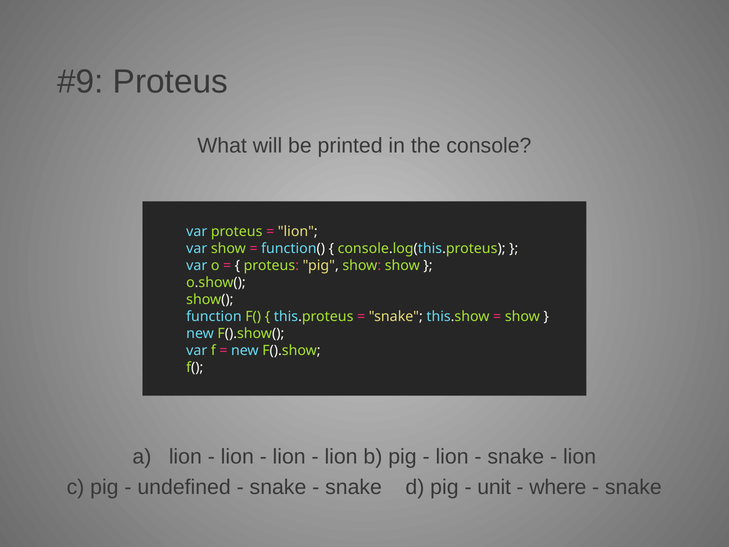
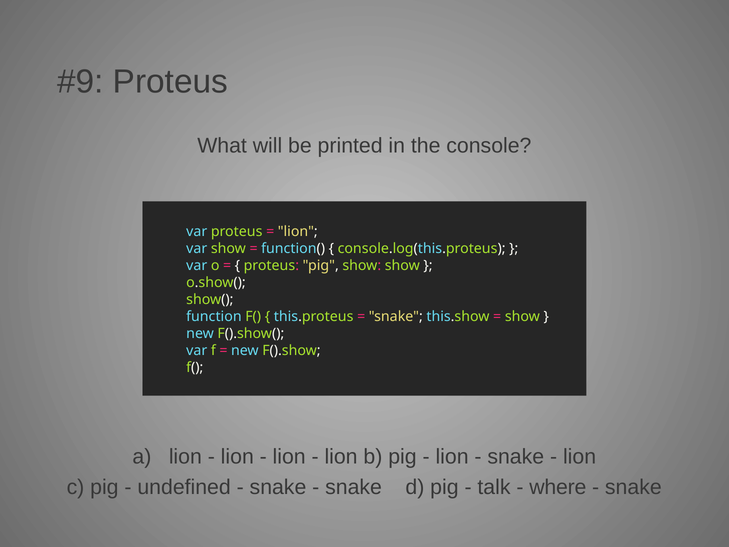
unit: unit -> talk (494, 487)
